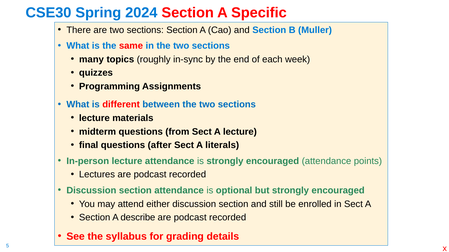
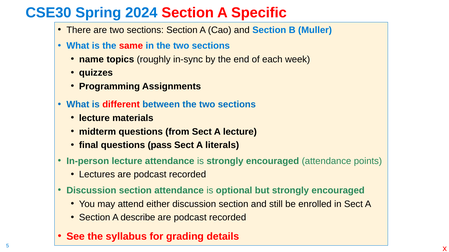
many: many -> name (91, 60)
after: after -> pass (160, 145)
